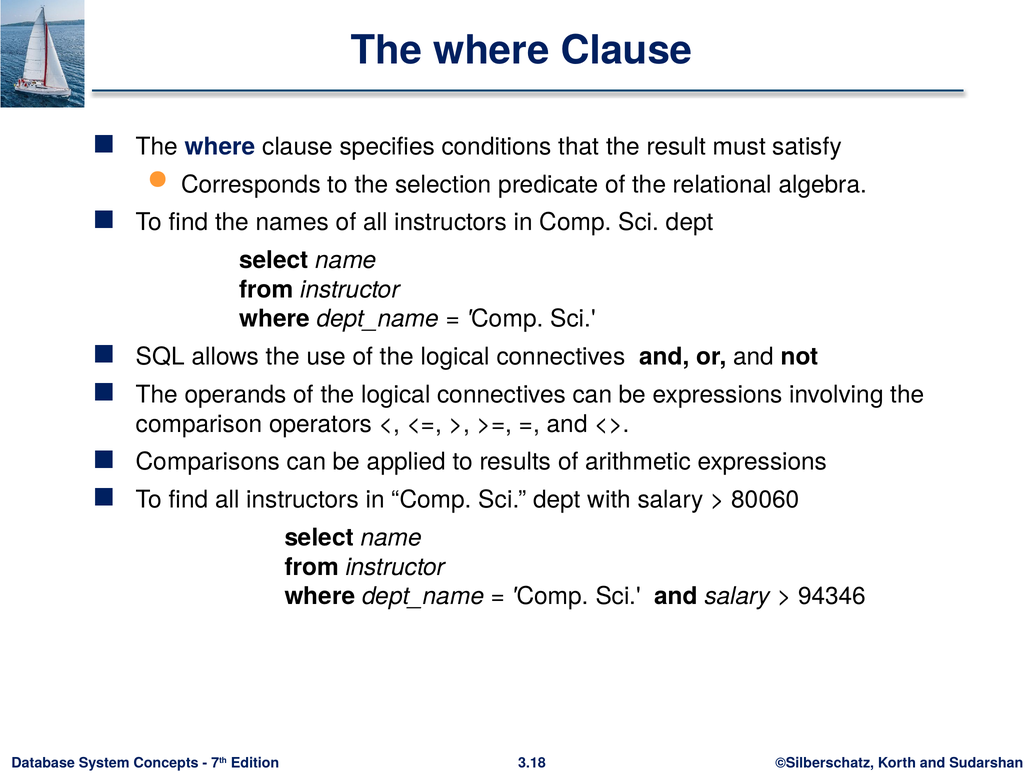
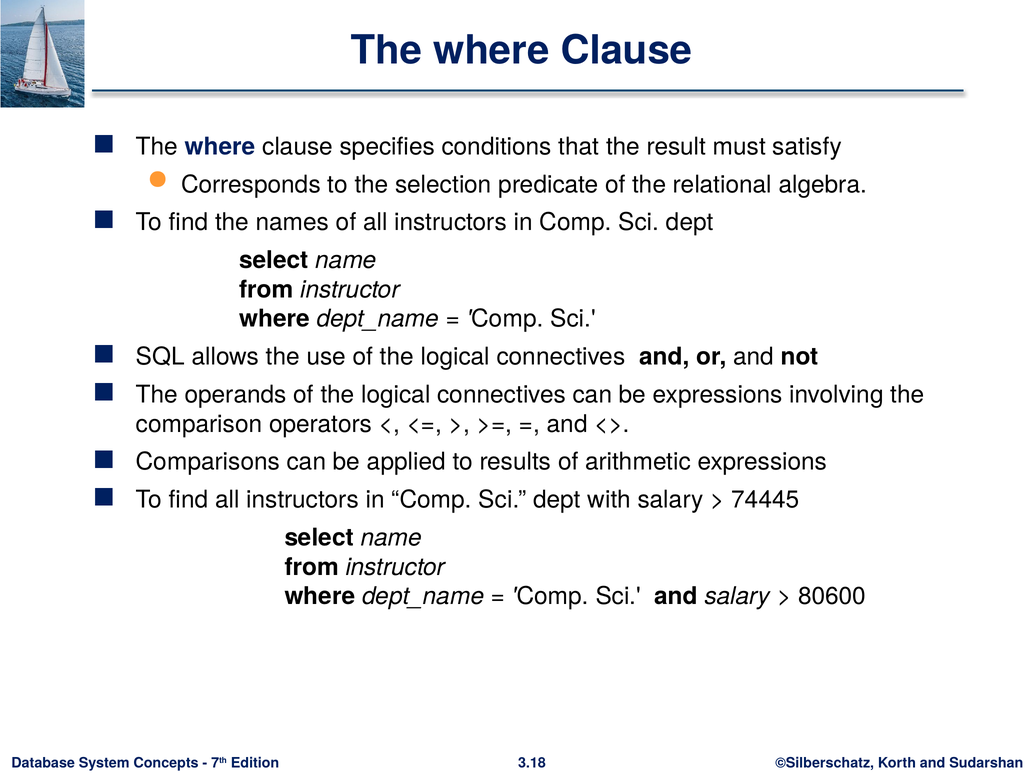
80060: 80060 -> 74445 (765, 499)
94346: 94346 -> 80600 (832, 596)
